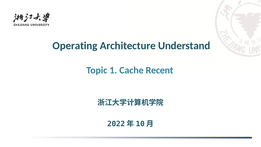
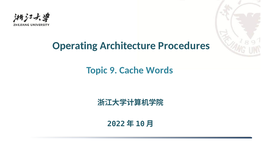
Understand: Understand -> Procedures (184, 46)
1: 1 -> 9 (113, 70)
Recent: Recent -> Words (159, 70)
